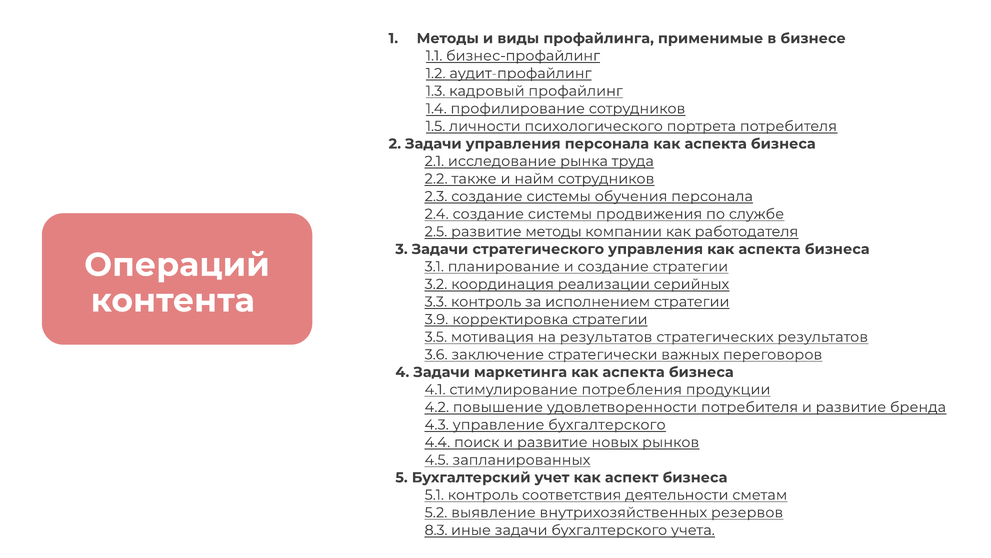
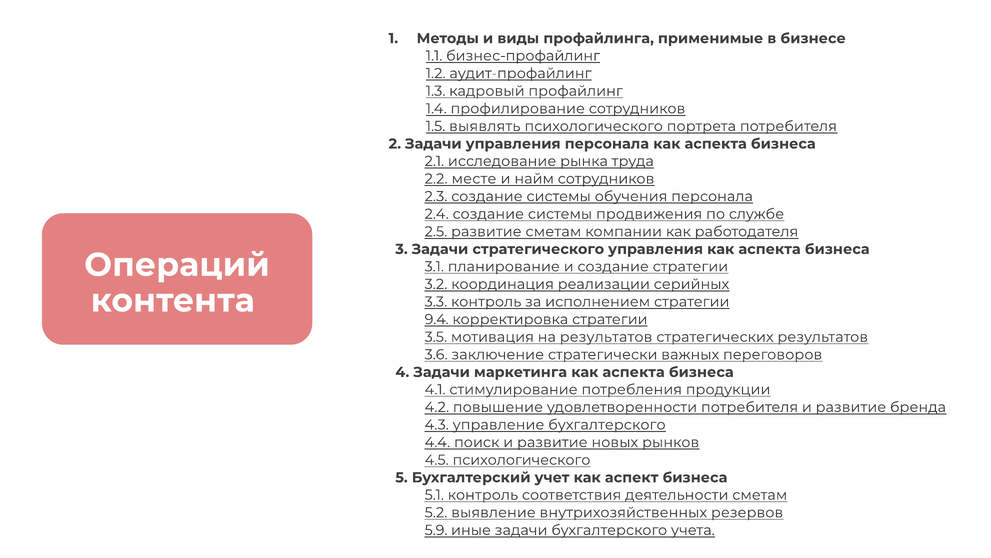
личности: личности -> выявлять (485, 126)
также: также -> месте (474, 179)
развитие методы: методы -> сметам (553, 231)
3.9: 3.9 -> 9.4 (437, 319)
4.5 запланированных: запланированных -> психологического (521, 460)
8.3: 8.3 -> 5.9 (436, 530)
